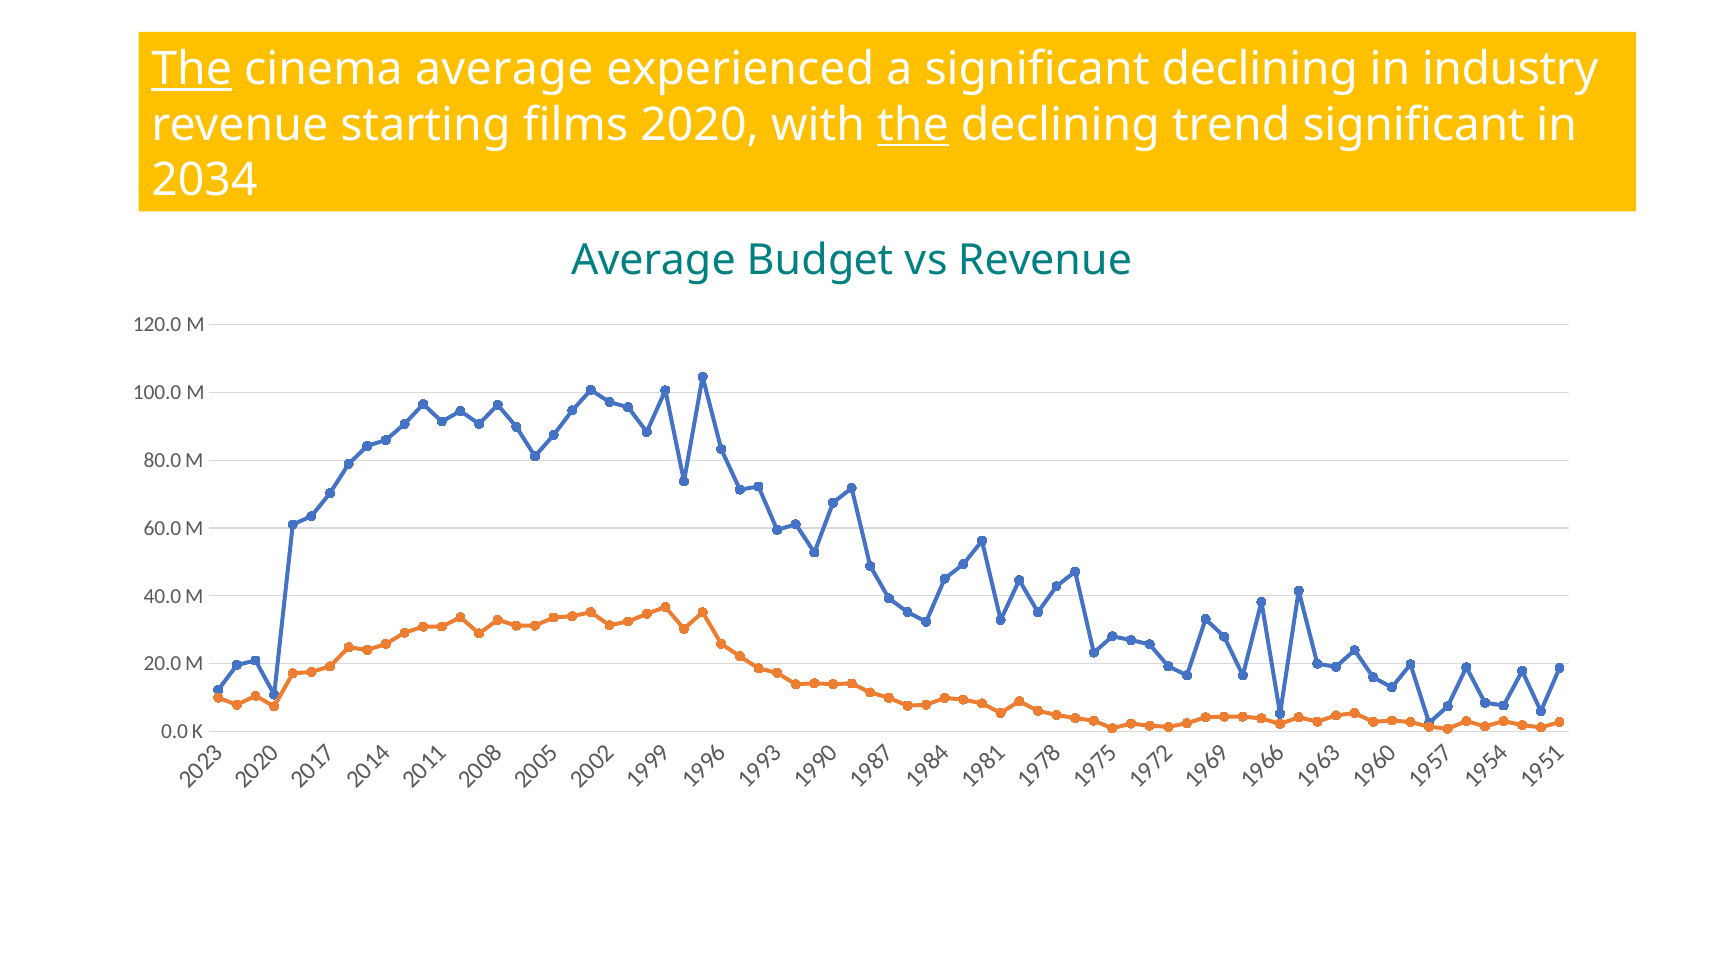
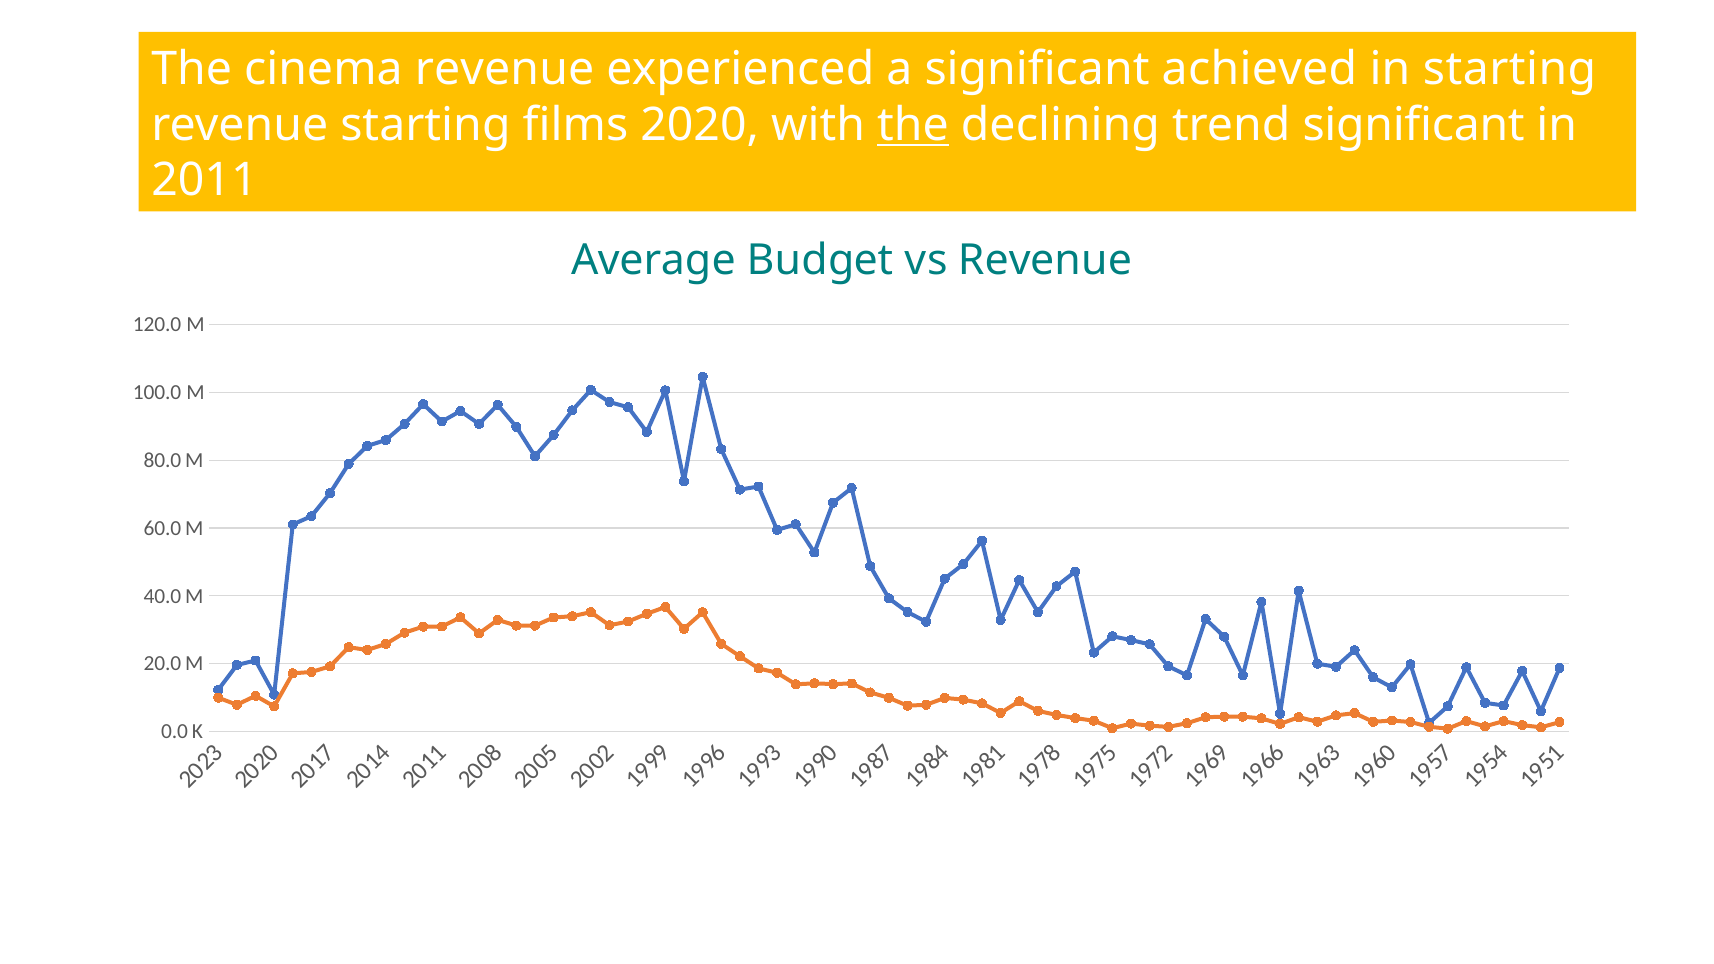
The underline: present -> none (192, 69)
cinema average: average -> revenue (505, 69)
significant declining: declining -> achieved (1259, 69)
in industry: industry -> starting (1510, 69)
2034: 2034 -> 2011 (204, 181)
